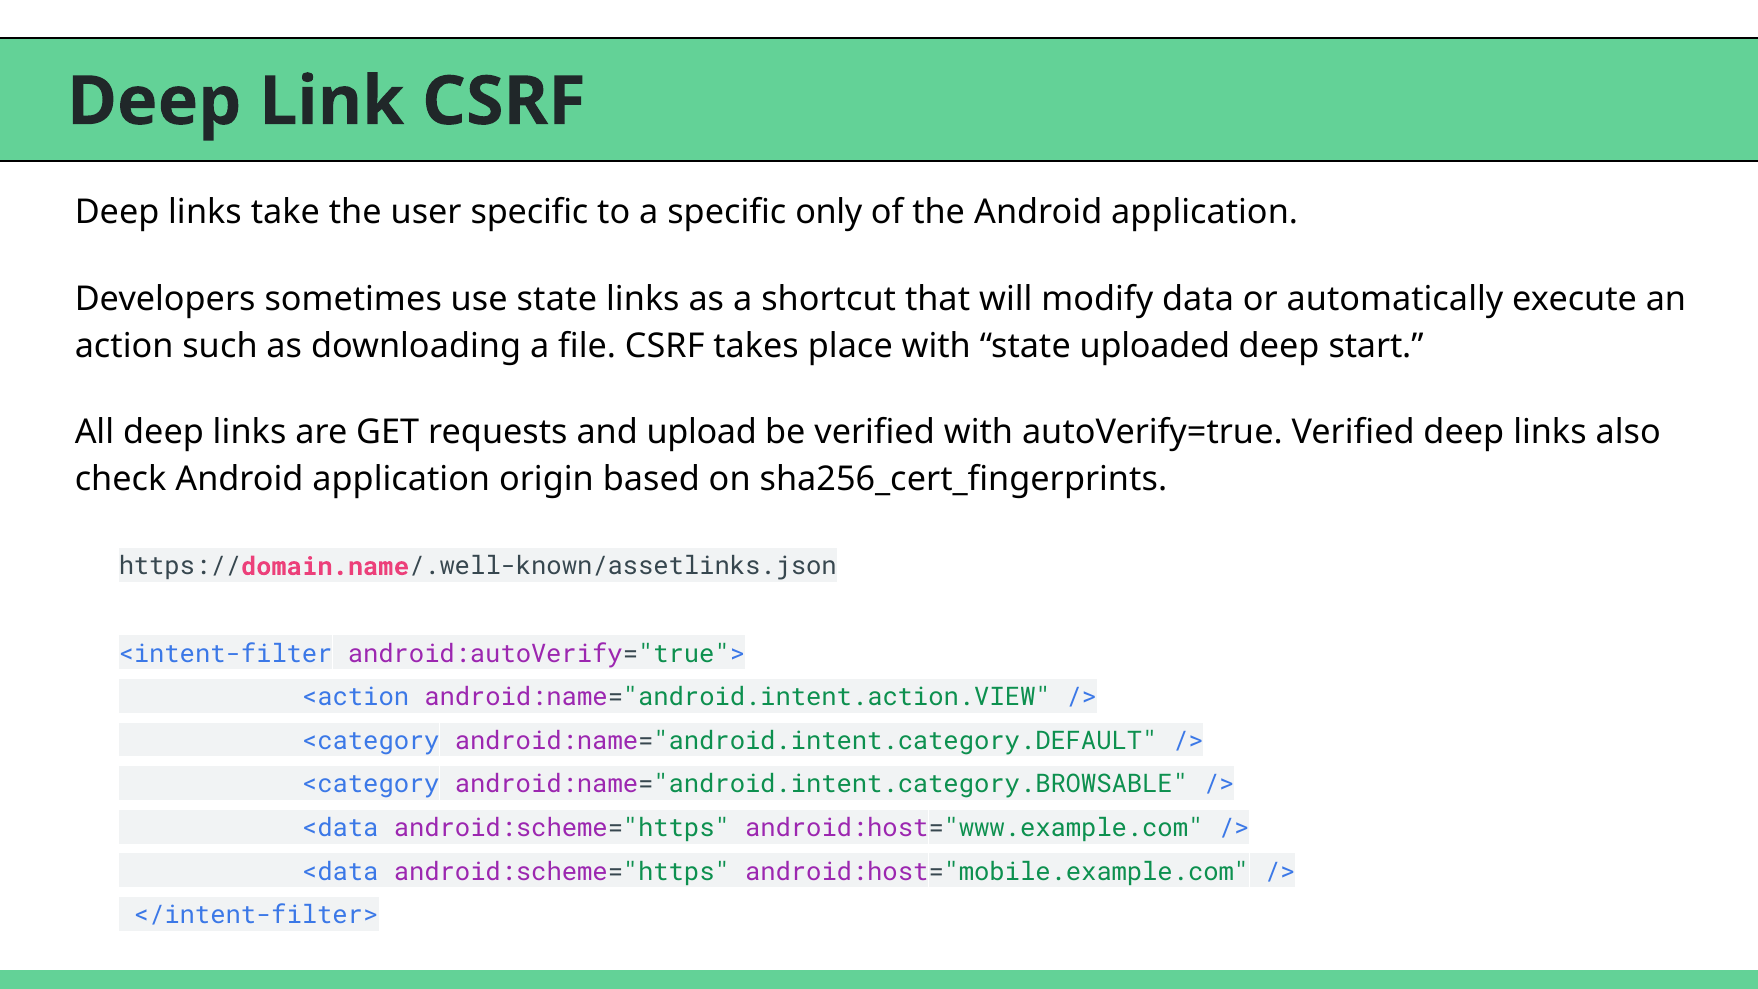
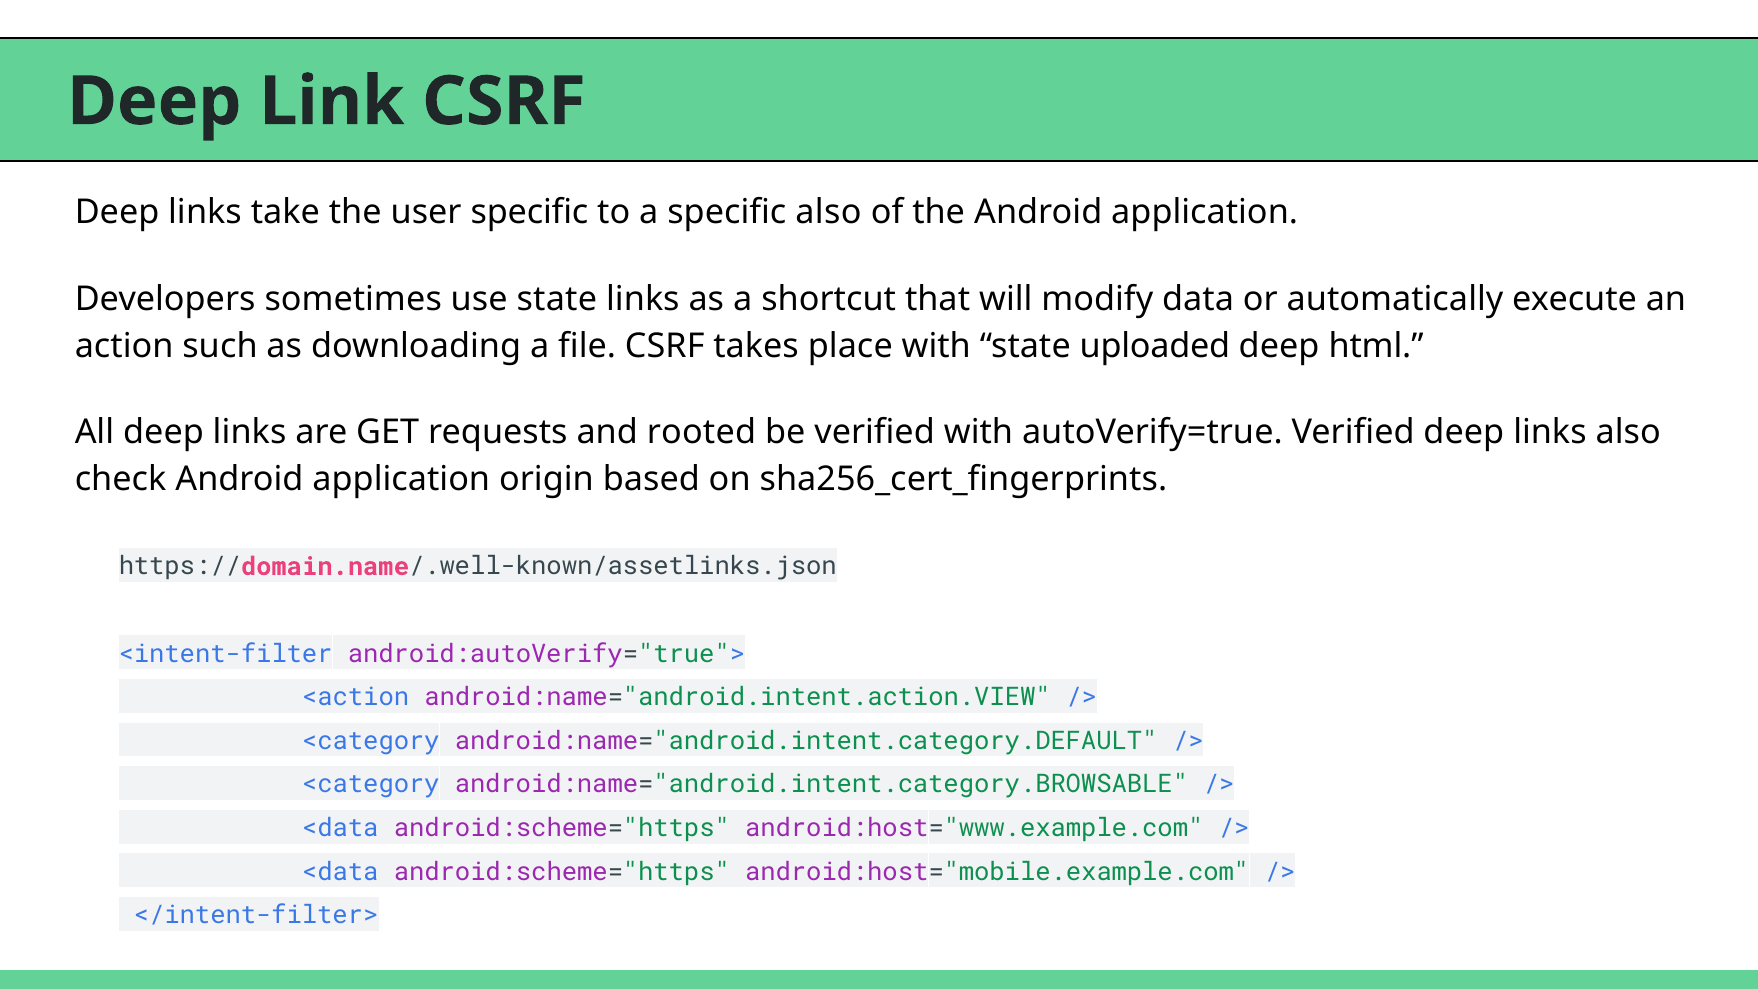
specific only: only -> also (829, 213)
start: start -> html (1376, 346)
upload: upload -> rooted (701, 432)
